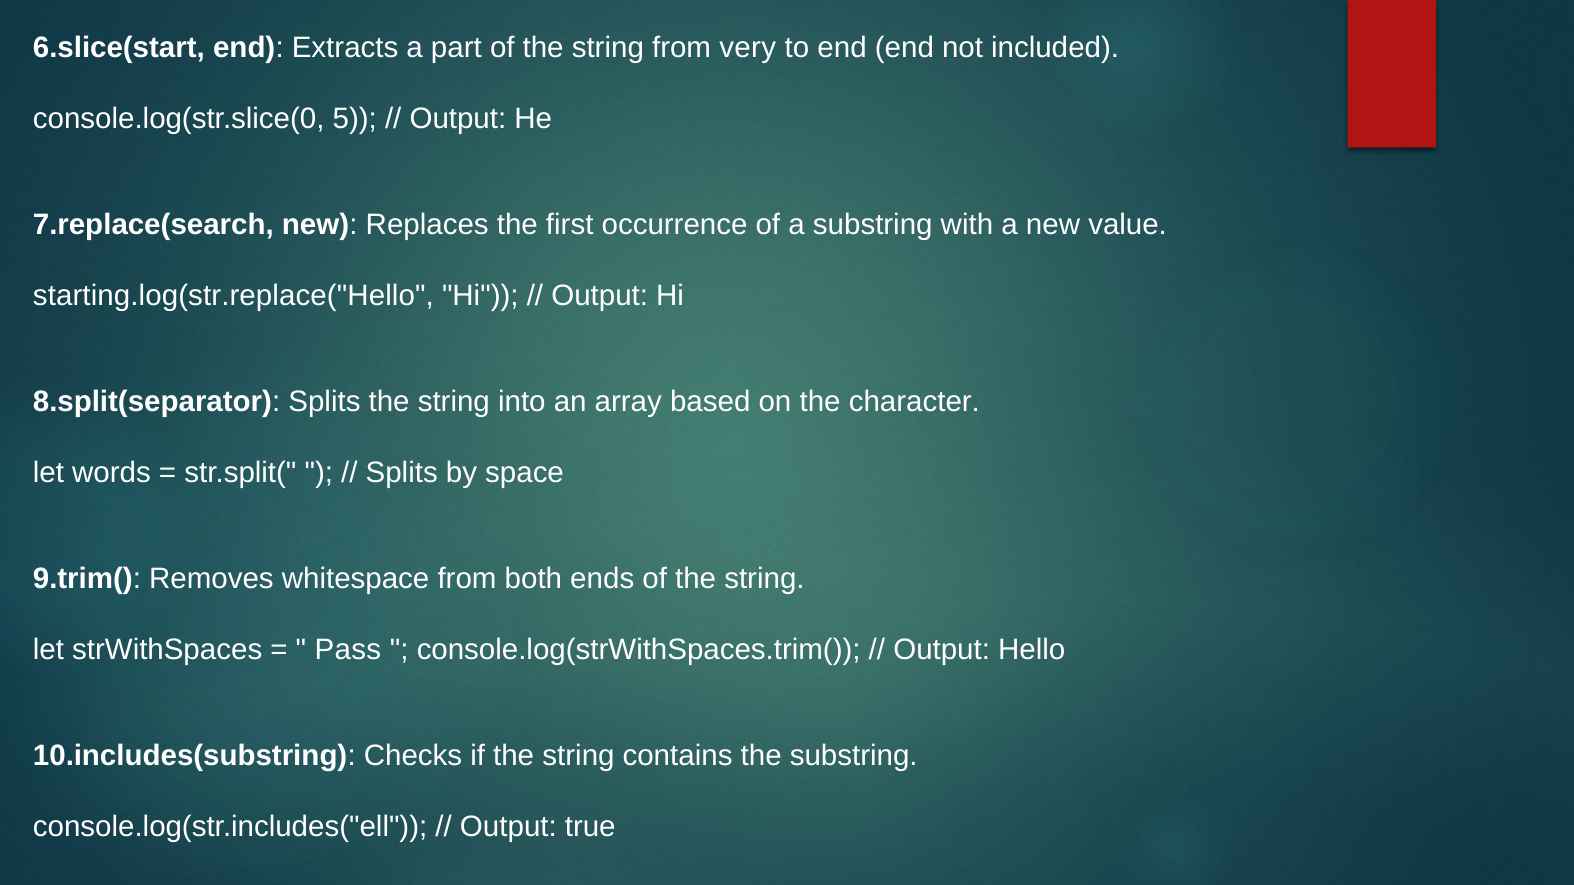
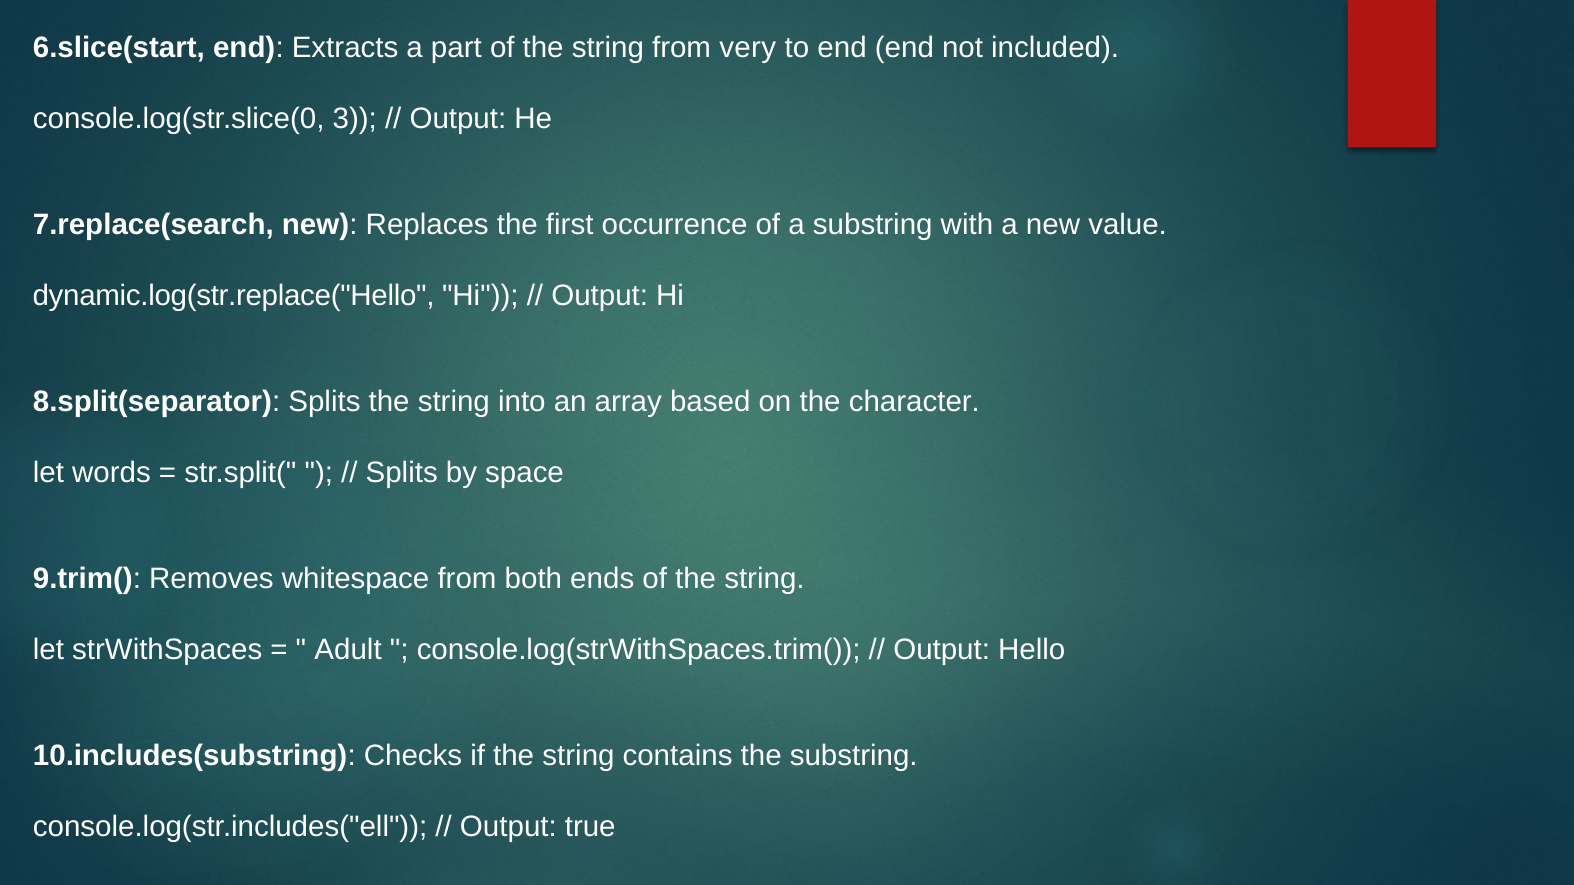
5: 5 -> 3 (355, 119)
starting.log(str.replace("Hello: starting.log(str.replace("Hello -> dynamic.log(str.replace("Hello (234, 296)
Pass: Pass -> Adult (348, 650)
